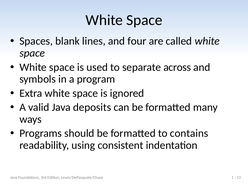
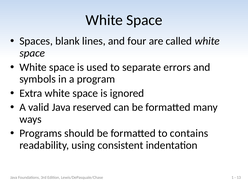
across: across -> errors (177, 67)
deposits: deposits -> reserved (92, 107)
